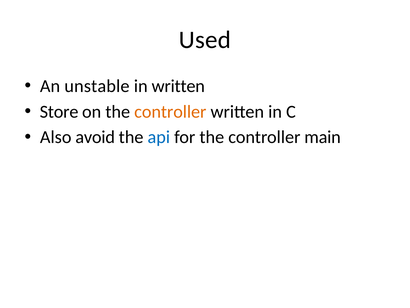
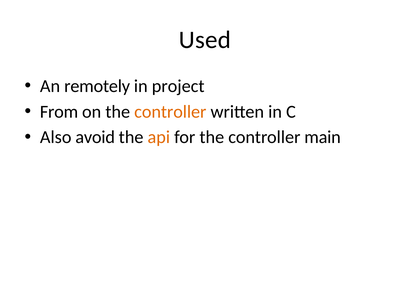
unstable: unstable -> remotely (97, 86)
in written: written -> project (178, 86)
Store: Store -> From (59, 112)
api colour: blue -> orange (159, 137)
